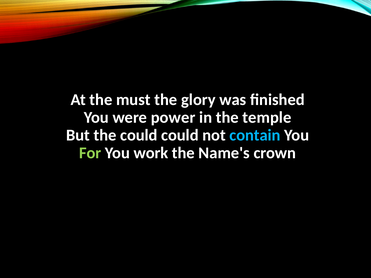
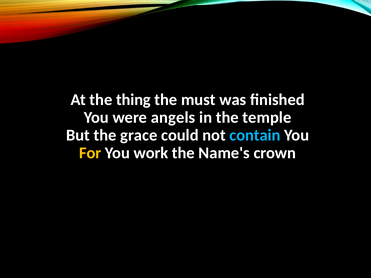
must: must -> thing (133, 100)
glory: glory -> must (198, 100)
power: power -> angels (173, 118)
the could: could -> grace (139, 135)
For colour: light green -> yellow (90, 153)
